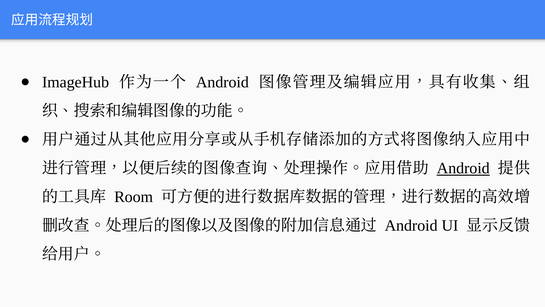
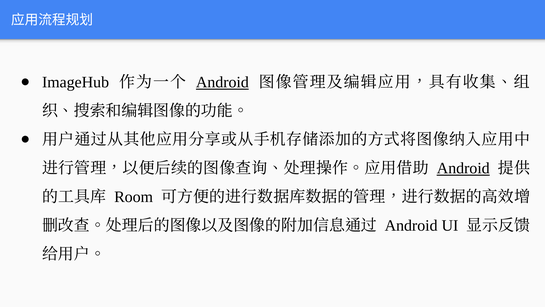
Android underline: none -> present (222, 82)
